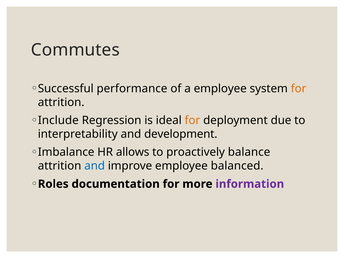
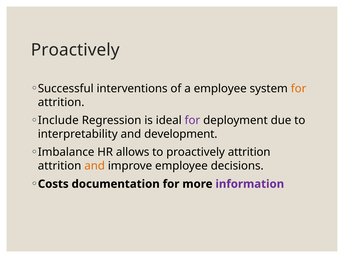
Commutes: Commutes -> Proactively (75, 50)
performance: performance -> interventions (132, 89)
for colour: orange -> purple (192, 120)
proactively balance: balance -> attrition (249, 152)
and colour: blue -> orange (95, 166)
balanced: balanced -> decisions (237, 166)
Roles: Roles -> Costs (53, 184)
